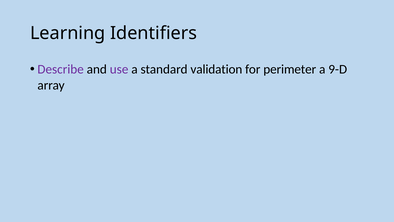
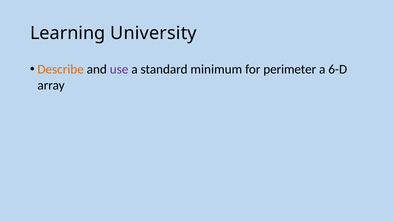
Identifiers: Identifiers -> University (153, 33)
Describe colour: purple -> orange (61, 69)
validation: validation -> minimum (216, 69)
9-D: 9-D -> 6-D (338, 69)
